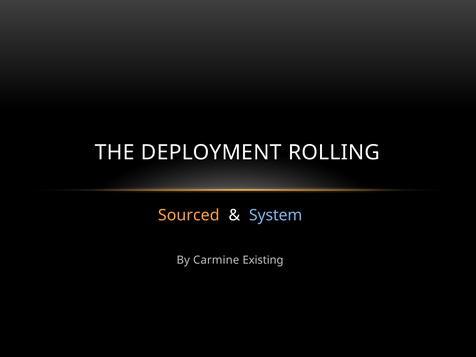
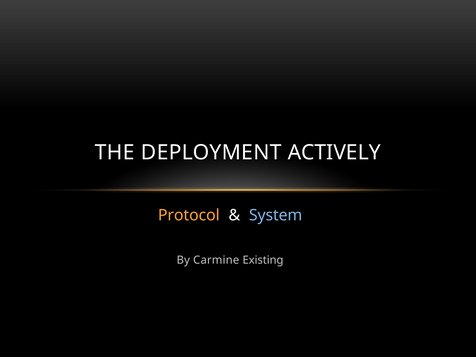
ROLLING: ROLLING -> ACTIVELY (334, 153)
Sourced: Sourced -> Protocol (189, 215)
